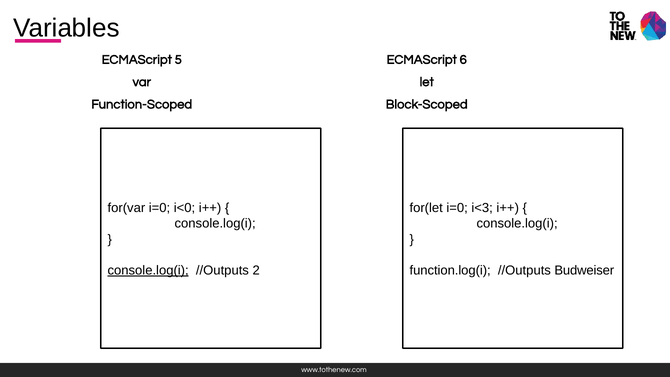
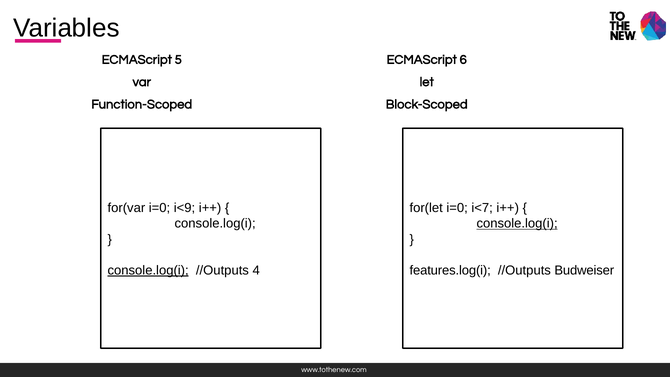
i<0: i<0 -> i<9 (185, 208)
i<3: i<3 -> i<7 (482, 208)
console.log(i underline: none -> present (517, 224)
2: 2 -> 4 (256, 270)
function.log(i: function.log(i -> features.log(i (450, 270)
